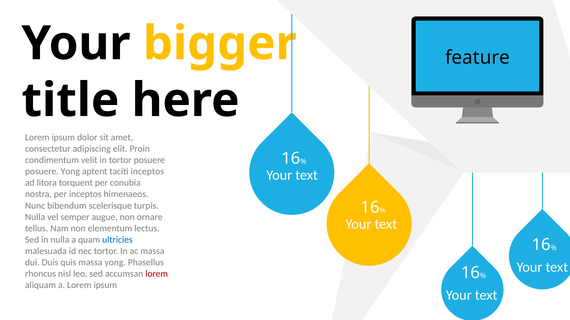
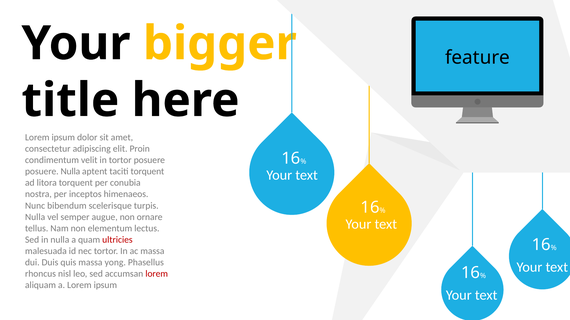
posuere Yong: Yong -> Nulla (70, 172)
taciti inceptos: inceptos -> torquent (147, 172)
ultricies colour: blue -> red (117, 240)
